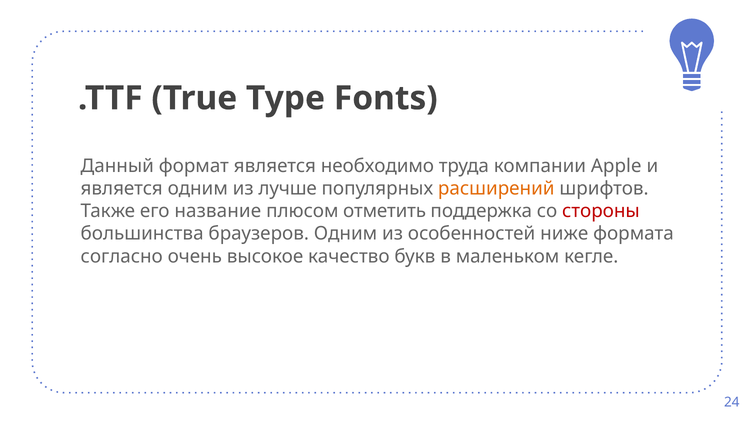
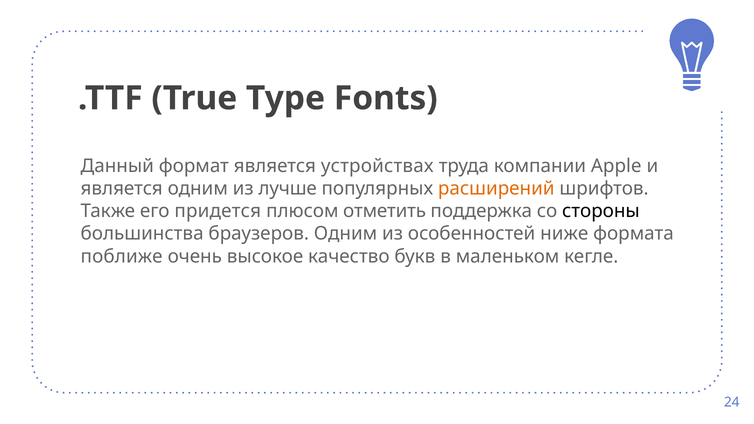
необходимо: необходимо -> устройствах (377, 166)
название: название -> придется (218, 211)
стороны colour: red -> black (601, 211)
согласно: согласно -> поближе (122, 256)
